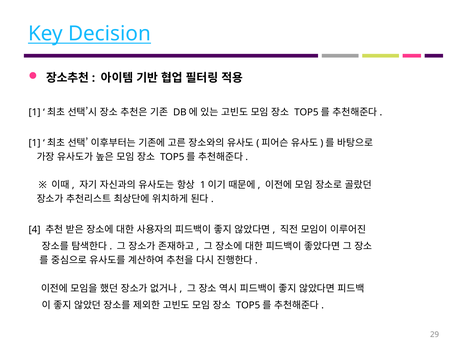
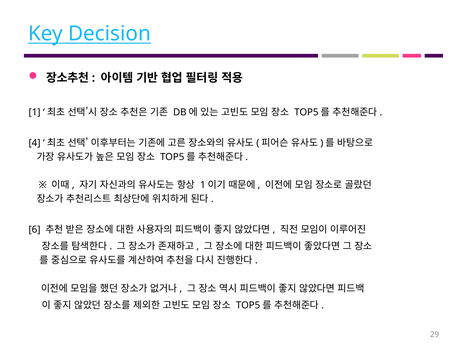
1: 1 -> 4 (35, 143)
4: 4 -> 6 (35, 229)
